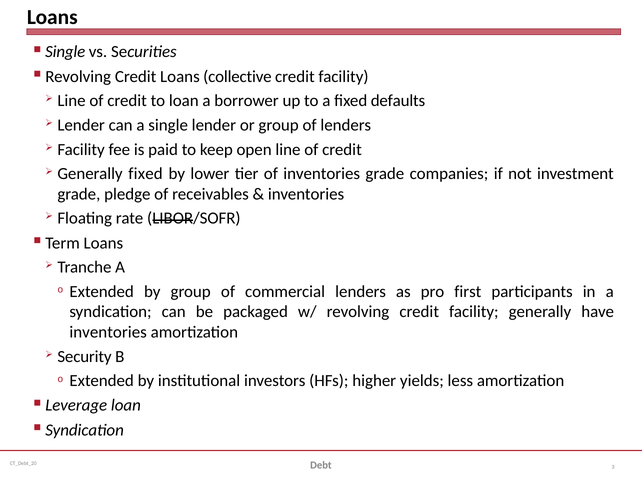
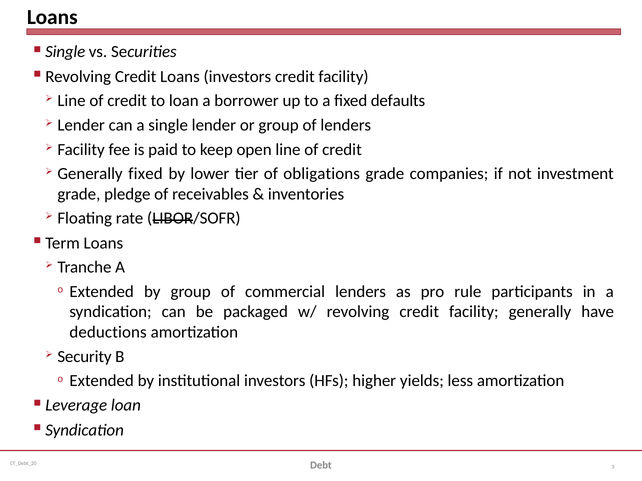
Loans collective: collective -> investors (237, 77)
of inventories: inventories -> obligations (322, 174)
first: first -> rule (468, 292)
inventories: inventories -> deductions (108, 332)
